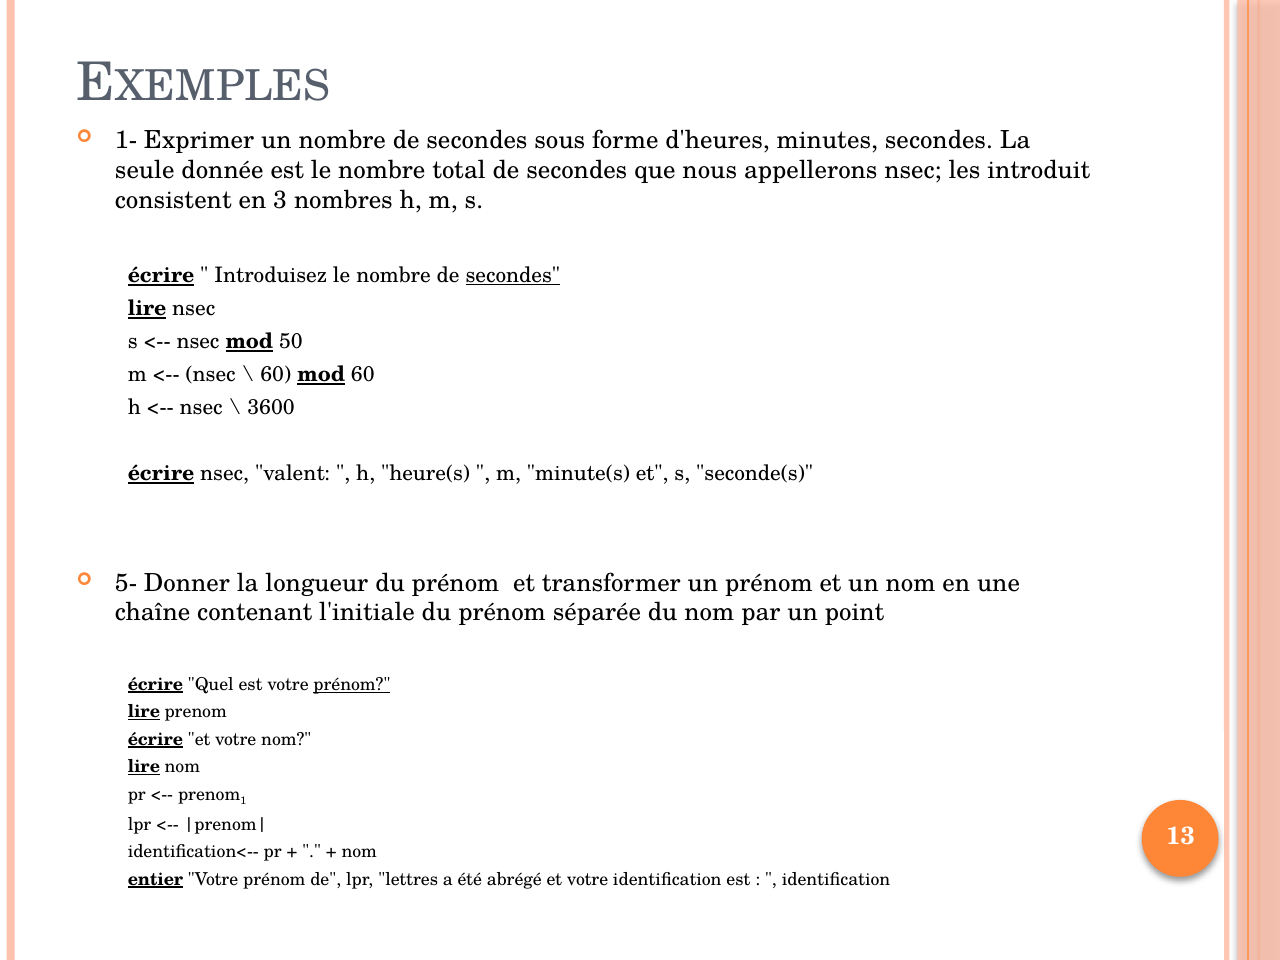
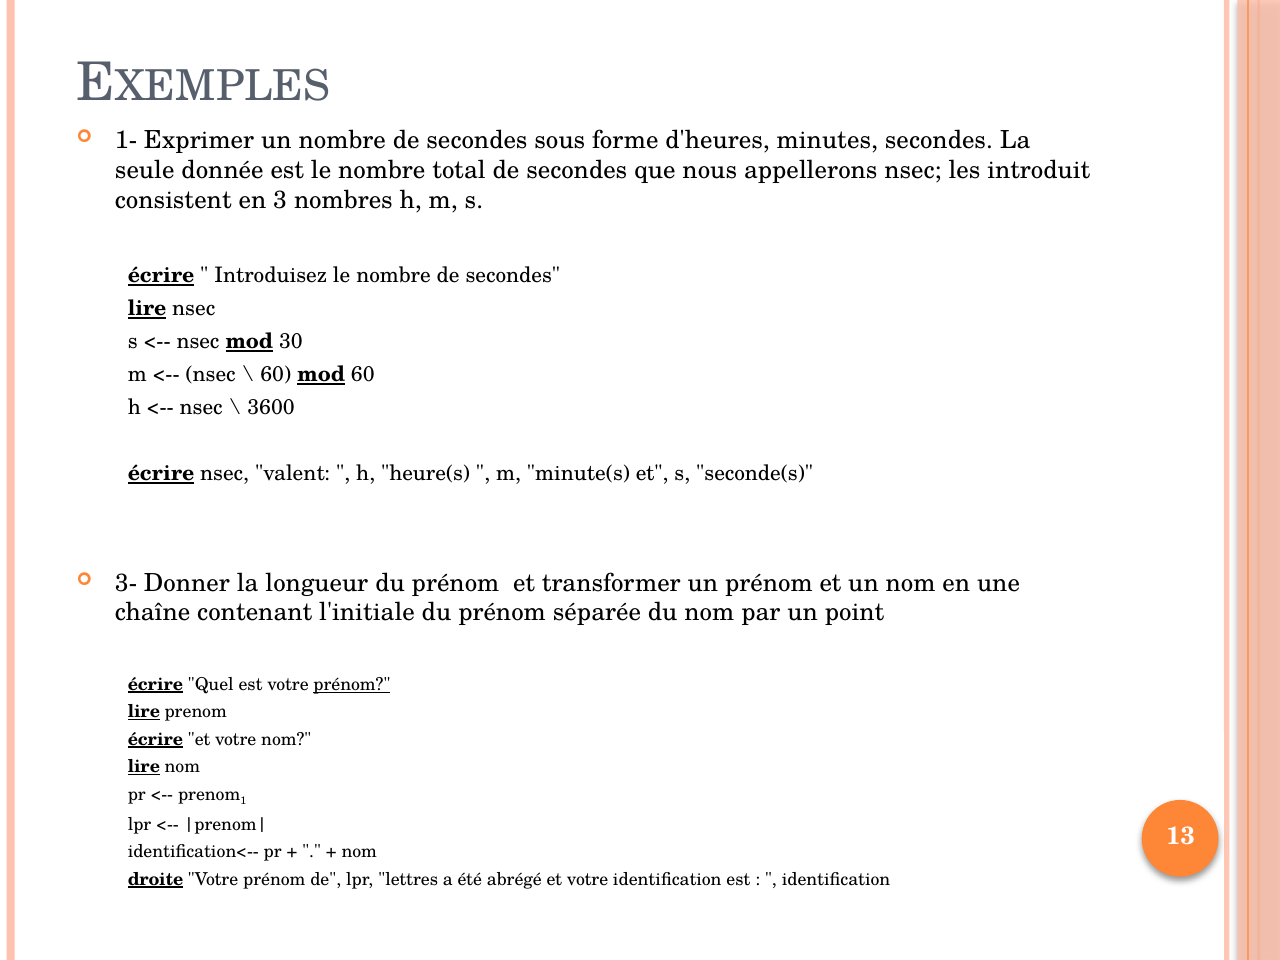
secondes underline: present -> none (513, 275)
50: 50 -> 30 (291, 341)
5-: 5- -> 3- (126, 583)
entier: entier -> droite (156, 879)
